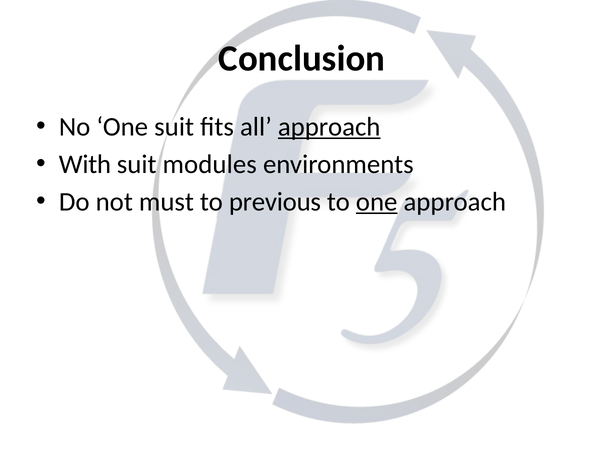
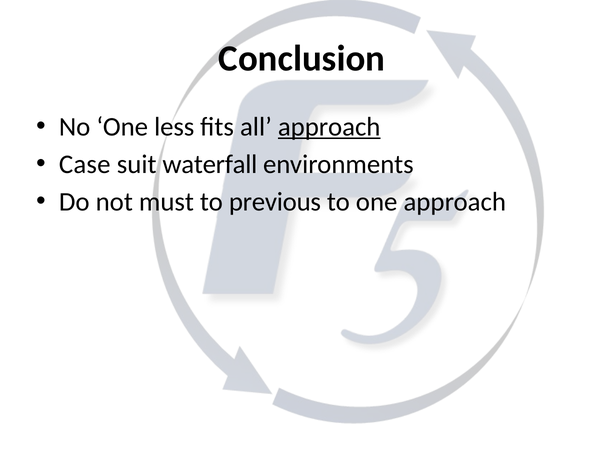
One suit: suit -> less (174, 127)
With: With -> Case (85, 164)
modules: modules -> waterfall (210, 164)
one underline: present -> none (377, 202)
